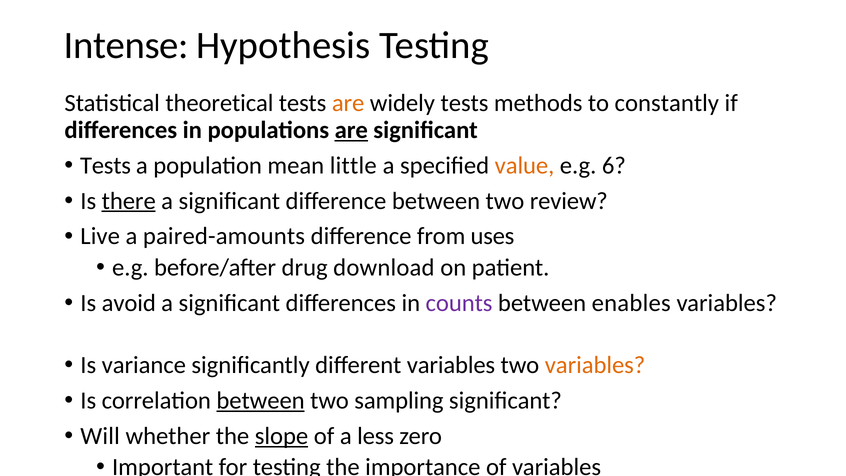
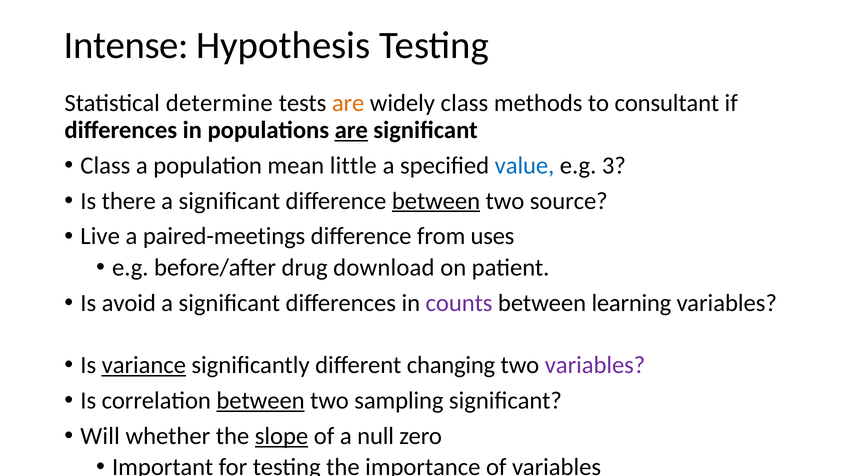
theoretical: theoretical -> determine (219, 103)
widely tests: tests -> class (464, 103)
constantly: constantly -> consultant (667, 103)
Tests: Tests -> Class (105, 165)
value colour: orange -> blue (525, 165)
6: 6 -> 3 (614, 165)
there underline: present -> none (129, 201)
between underline: none -> present (436, 201)
review: review -> source (569, 201)
paired-amounts: paired-amounts -> paired-meetings (224, 236)
enables: enables -> learning (631, 303)
variance underline: none -> present (144, 365)
different variables: variables -> changing (451, 365)
variables colour: orange -> purple (595, 365)
less: less -> null (376, 436)
